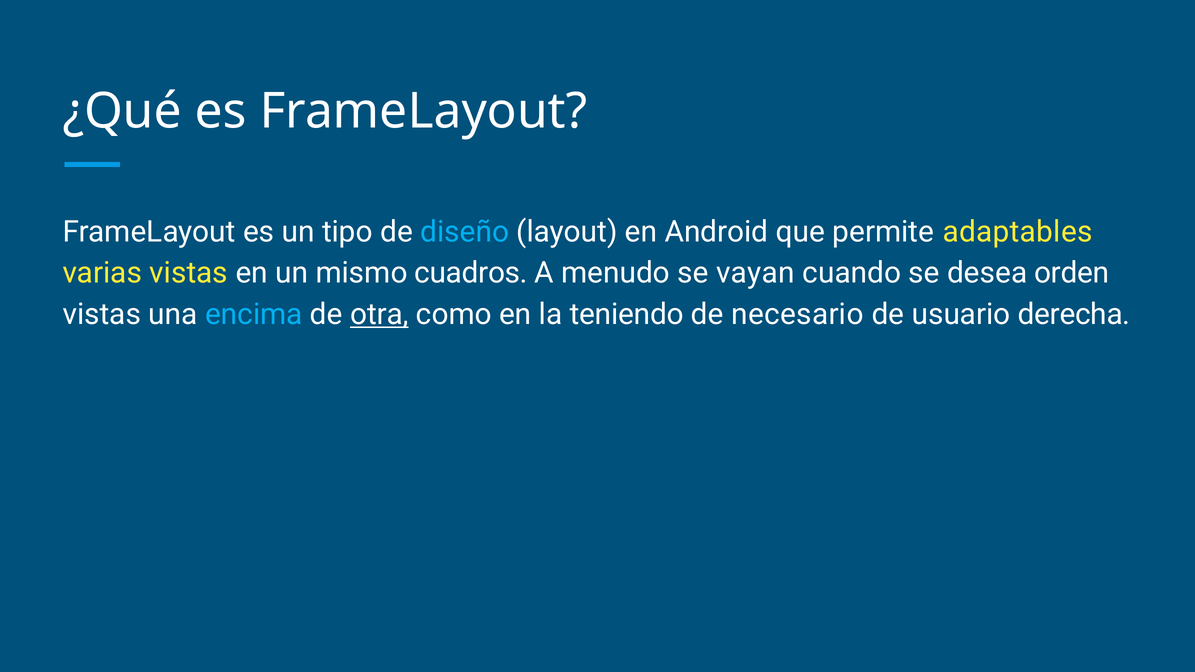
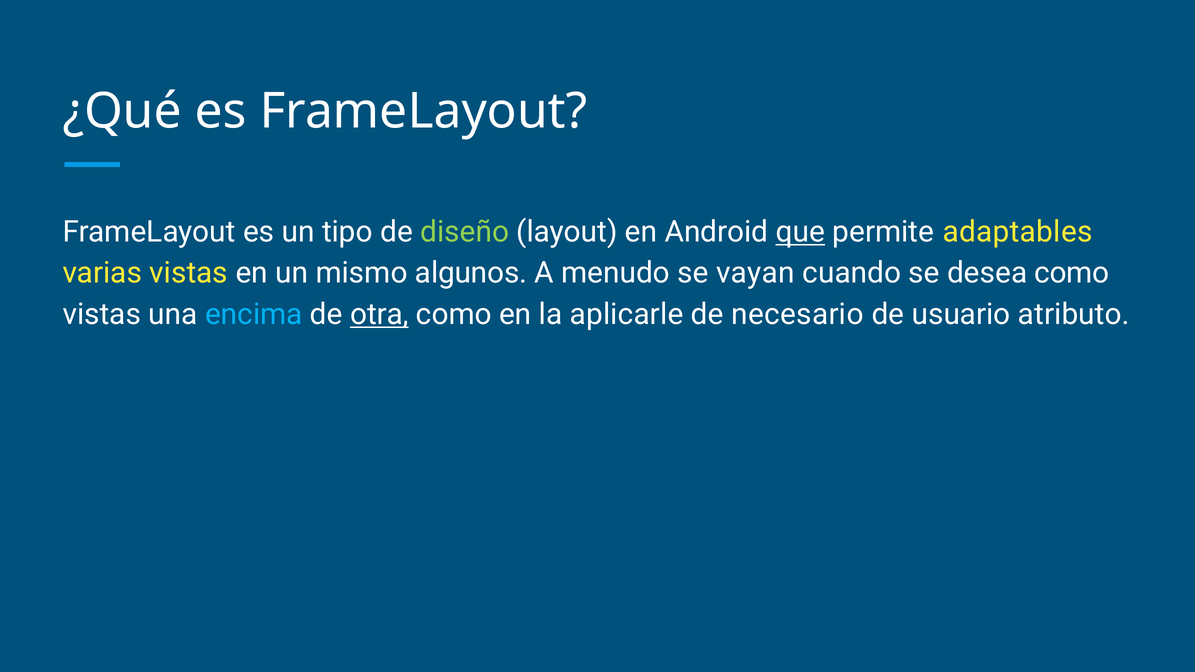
diseño colour: light blue -> light green (465, 232)
que underline: none -> present (800, 232)
cuadros: cuadros -> algunos (471, 273)
desea orden: orden -> como (1072, 273)
teniendo: teniendo -> aplicarle (627, 314)
derecha: derecha -> atributo (1074, 314)
